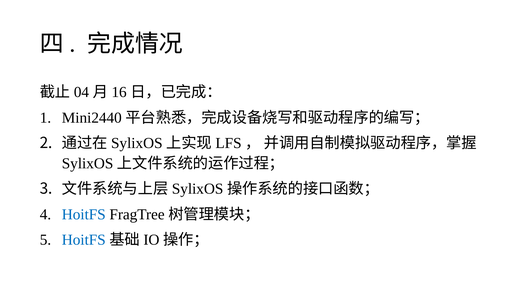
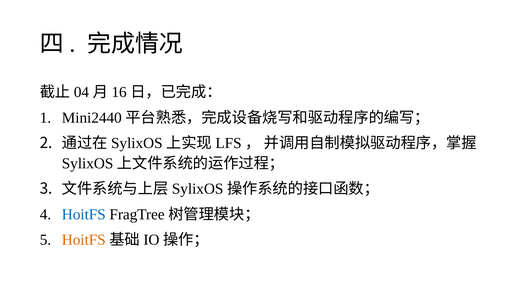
HoitFS colour: blue -> orange (84, 240)
